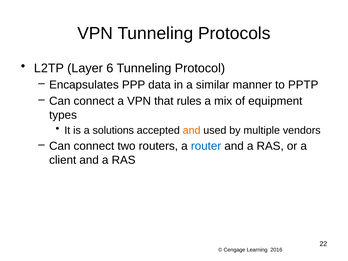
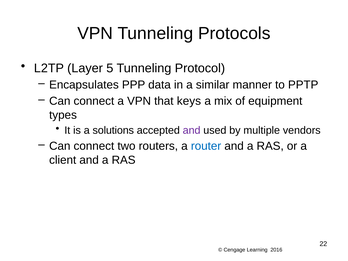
6: 6 -> 5 (110, 68)
rules: rules -> keys (189, 101)
and colour: orange -> purple (192, 130)
